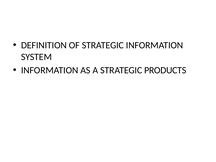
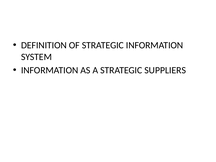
PRODUCTS: PRODUCTS -> SUPPLIERS (165, 70)
